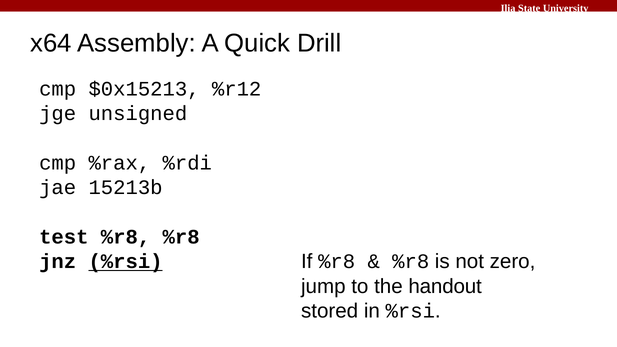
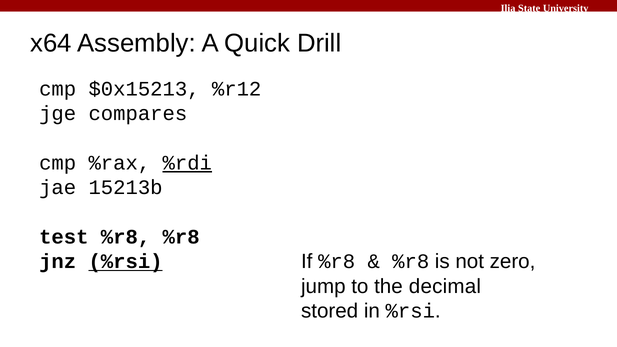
unsigned: unsigned -> compares (138, 114)
%rdi underline: none -> present (187, 163)
handout: handout -> decimal (445, 286)
